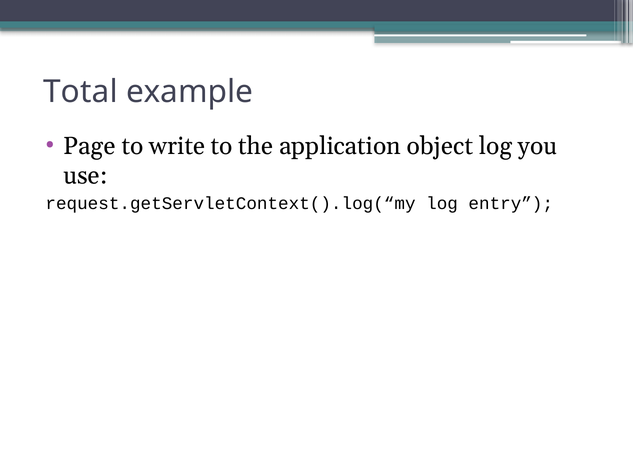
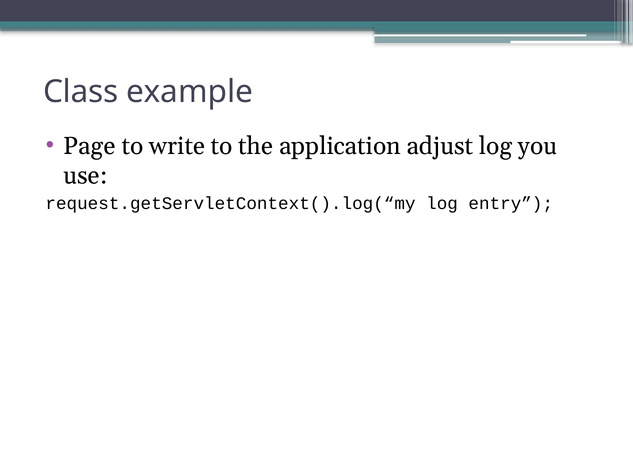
Total: Total -> Class (81, 92)
object: object -> adjust (440, 146)
